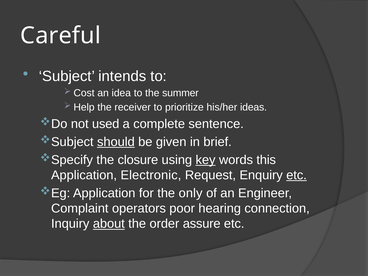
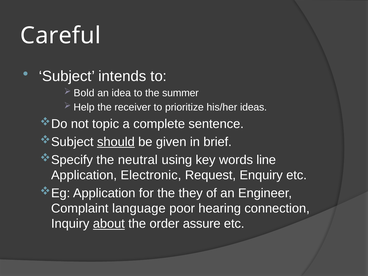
Cost: Cost -> Bold (84, 93)
used: used -> topic (106, 124)
closure: closure -> neutral (138, 160)
key underline: present -> none (206, 160)
this: this -> line (266, 160)
etc underline: present -> none (297, 175)
only: only -> they (191, 193)
operators: operators -> language (139, 208)
